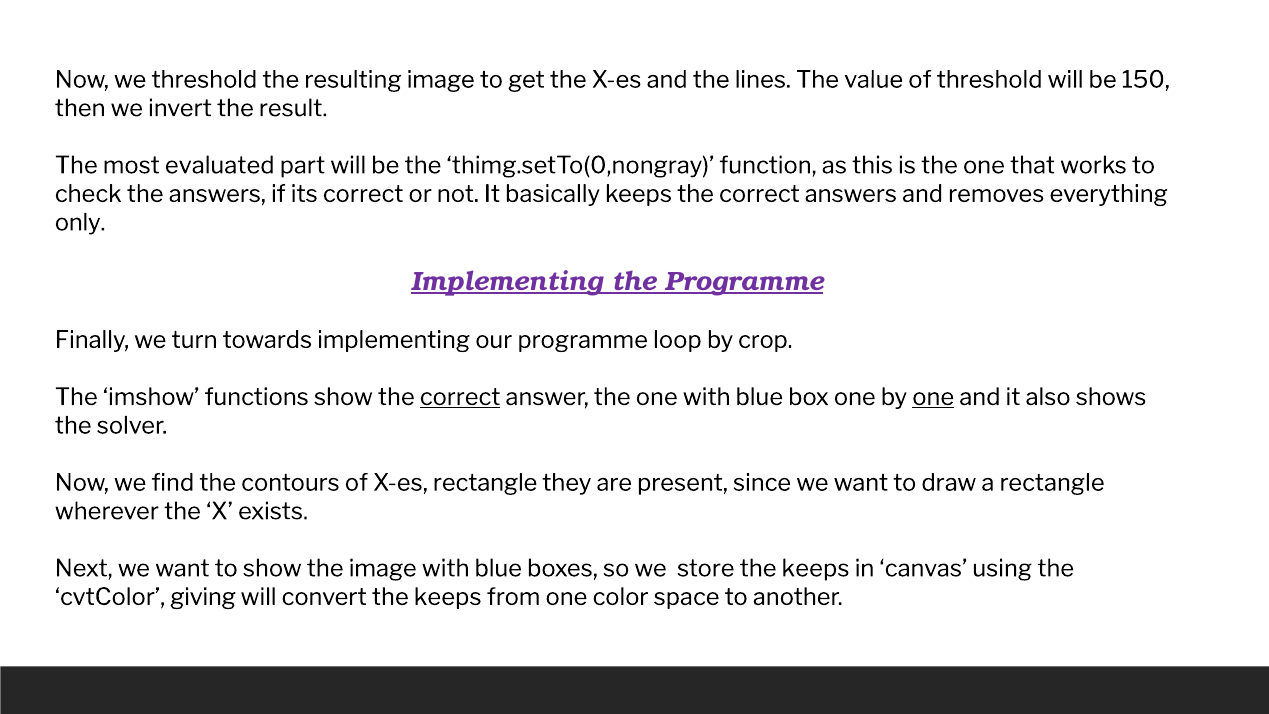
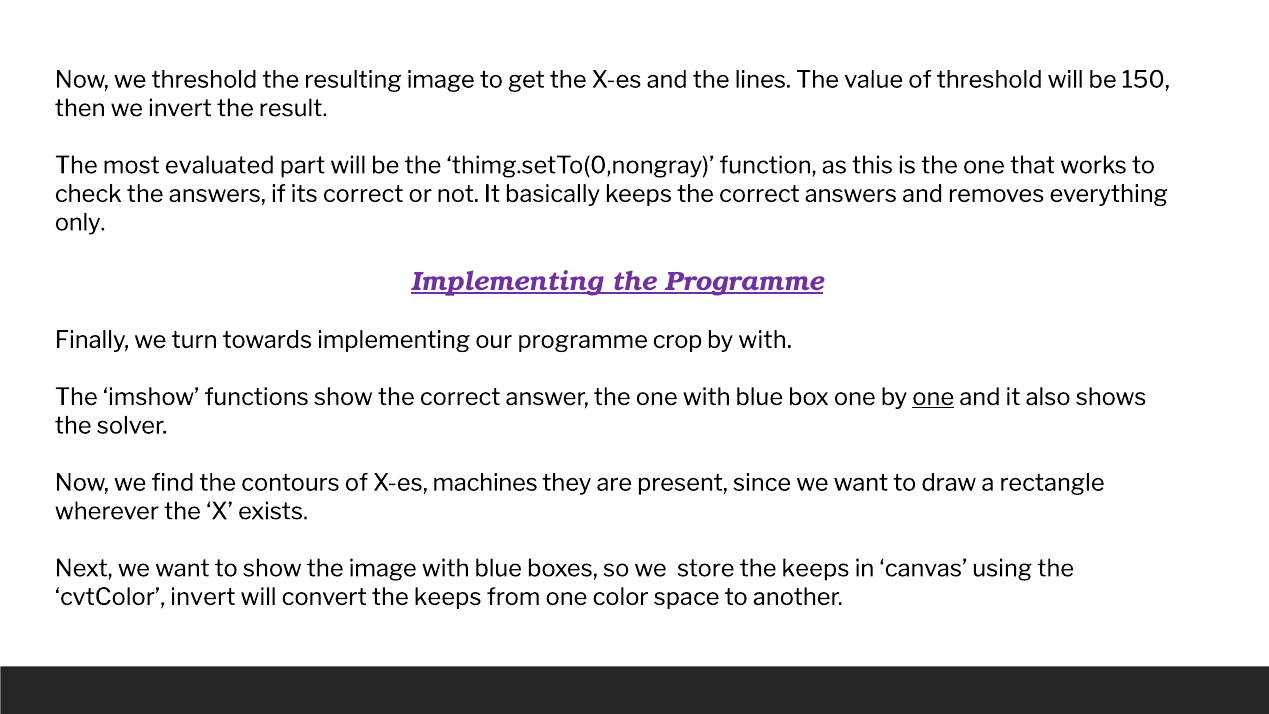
loop: loop -> crop (678, 340)
by crop: crop -> with (765, 340)
correct underline: present -> none (460, 397)
X-es rectangle: rectangle -> machines (485, 483)
cvtColor giving: giving -> invert (203, 597)
